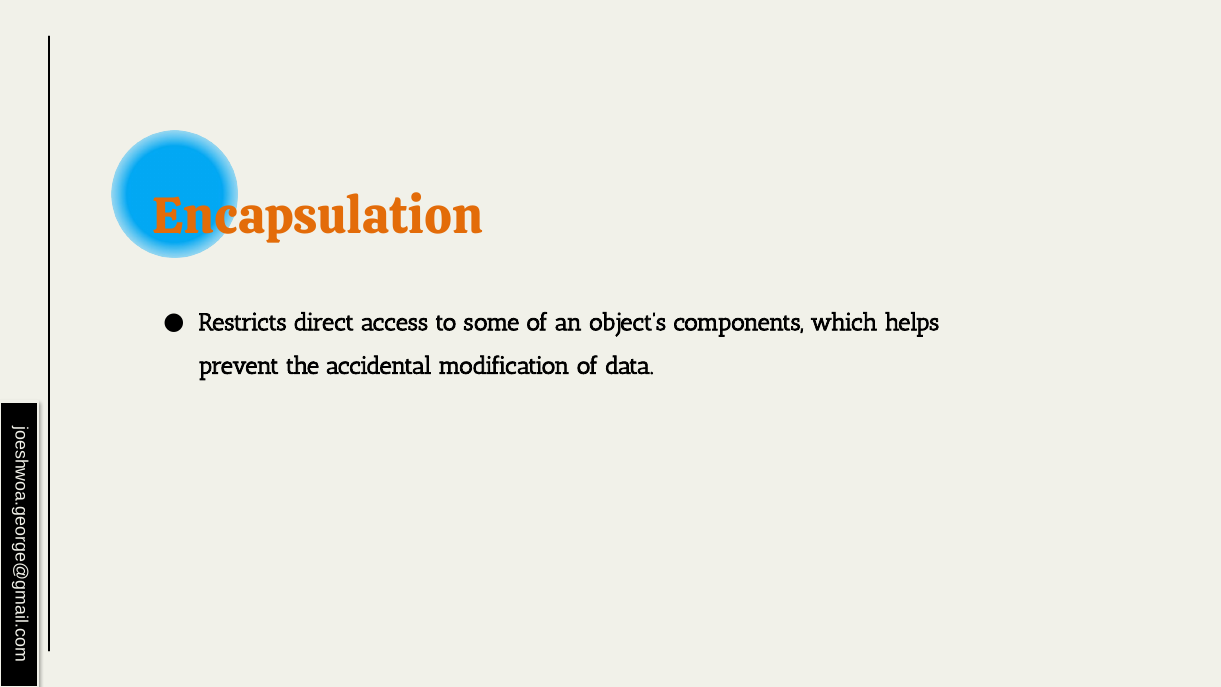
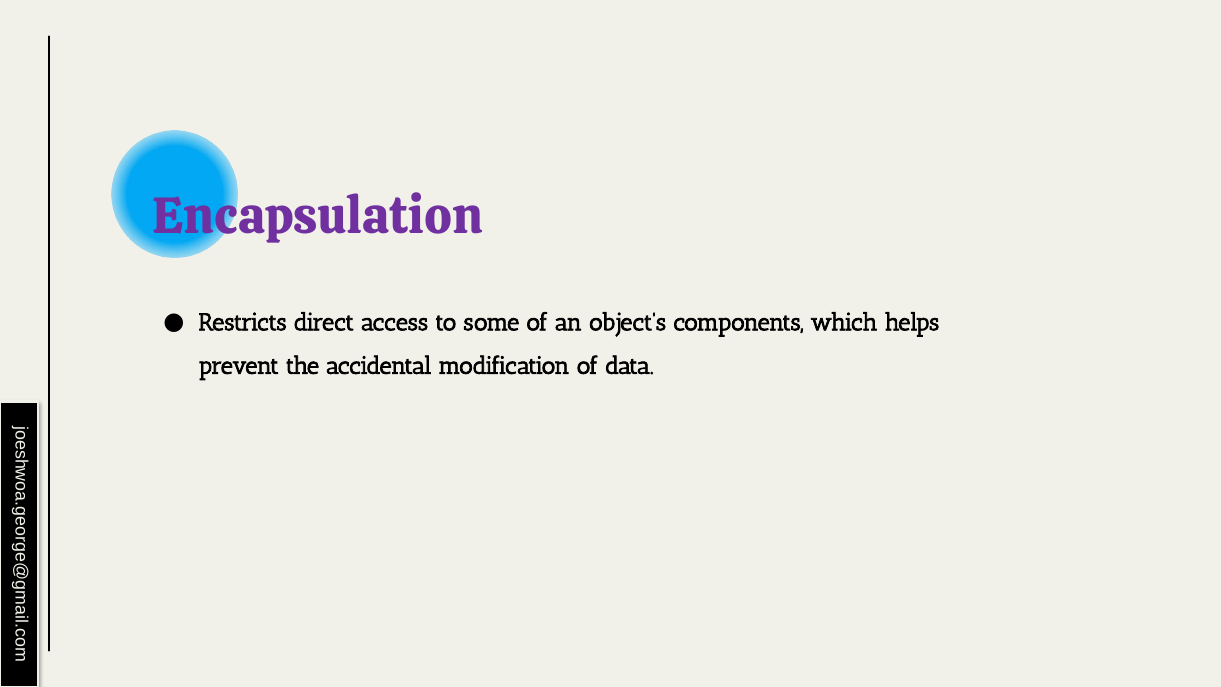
Encapsulation colour: orange -> purple (318, 216)
